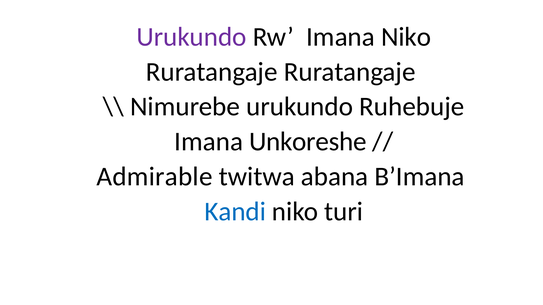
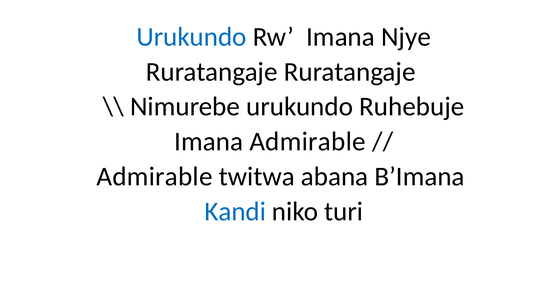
Urukundo colour: purple -> blue (192, 37)
Imana Niko: Niko -> Njye (406, 37)
Imana Unkoreshe: Unkoreshe -> Admirable (308, 142)
